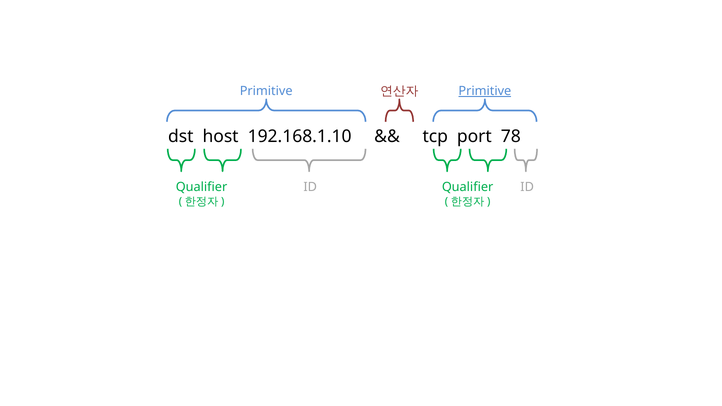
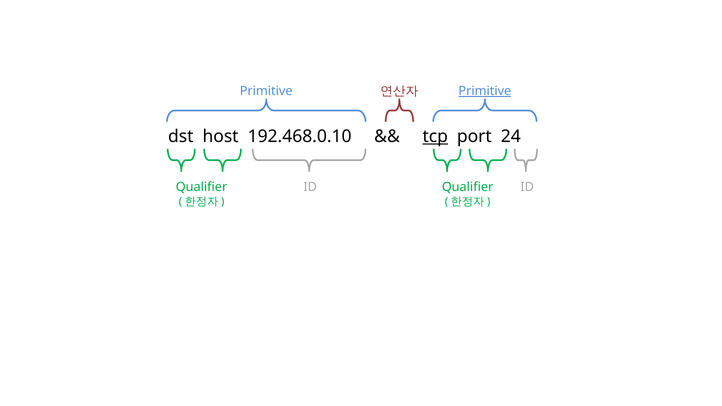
192.168.1.10: 192.168.1.10 -> 192.468.0.10 (300, 136)
tcp underline: none -> present (435, 136)
78: 78 -> 24 (511, 136)
